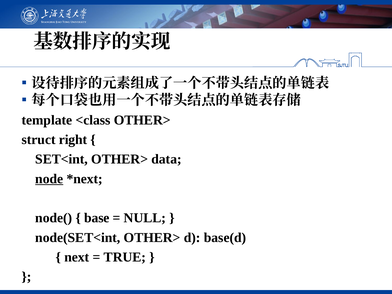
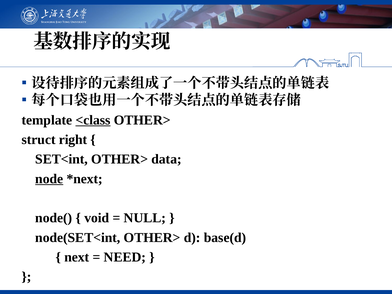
<class underline: none -> present (93, 120)
base: base -> void (97, 218)
TRUE: TRUE -> NEED (125, 257)
